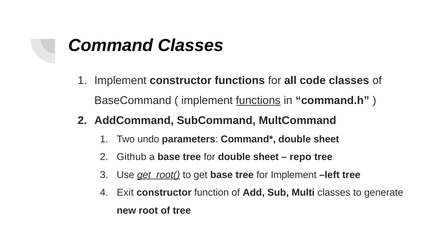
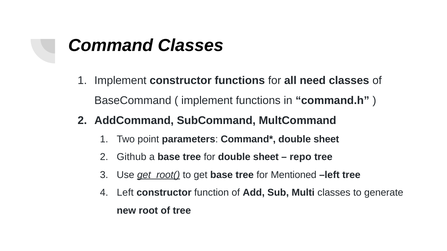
code: code -> need (313, 81)
functions underline: present -> none (258, 101)
undo: undo -> point (148, 139)
for Implement: Implement -> Mentioned (294, 175)
Exit: Exit -> Left (125, 193)
